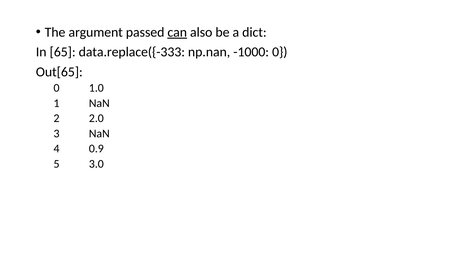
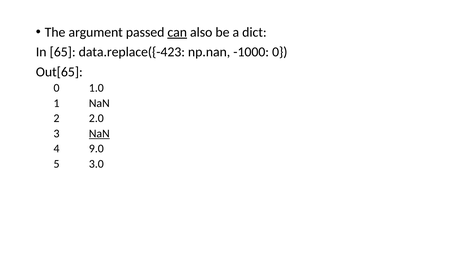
data.replace({-333: data.replace({-333 -> data.replace({-423 (132, 52)
NaN underline: none -> present (99, 134)
0.9: 0.9 -> 9.0 (96, 149)
